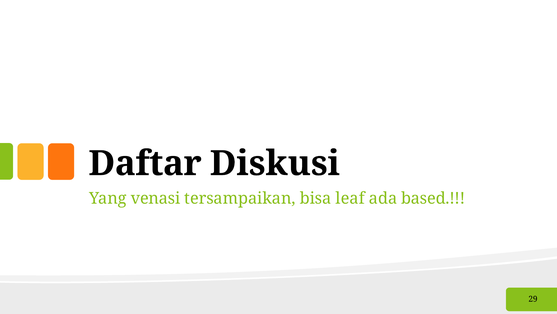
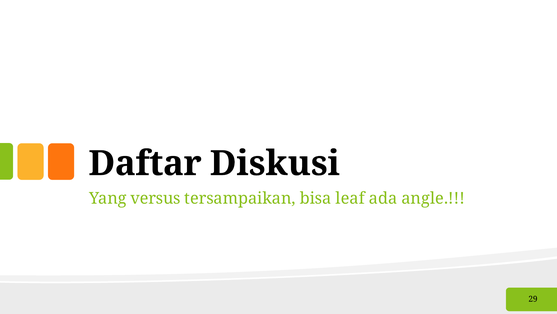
venasi: venasi -> versus (156, 198)
based: based -> angle (433, 198)
